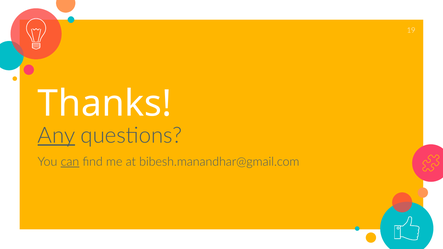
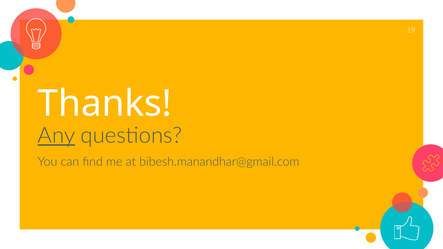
can underline: present -> none (70, 162)
